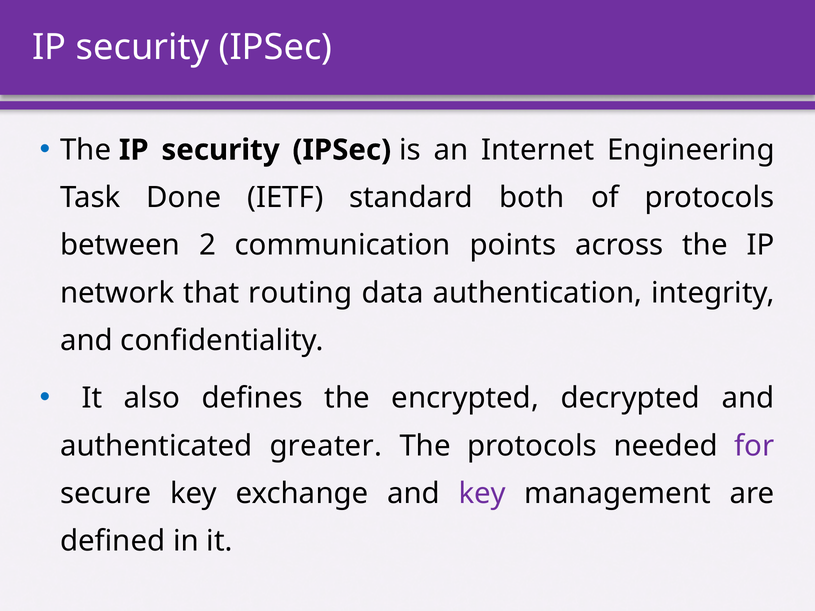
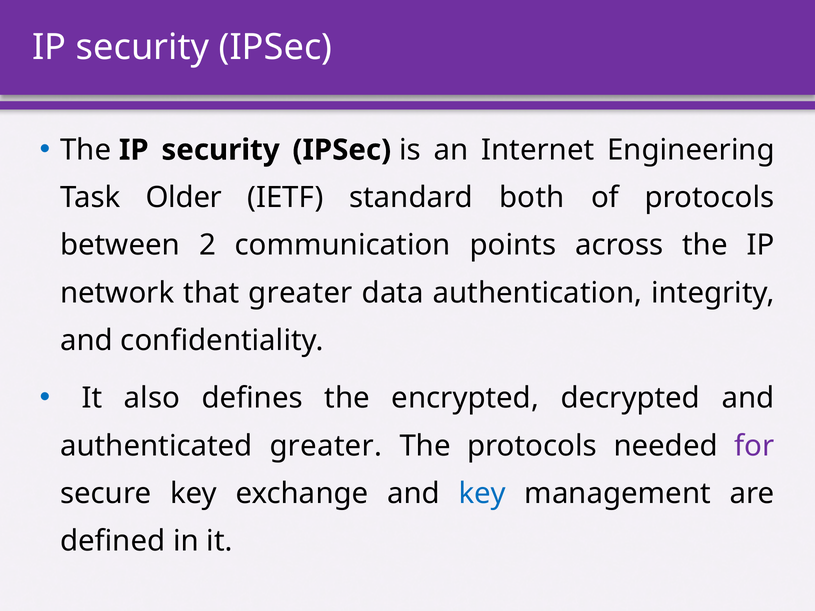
Done: Done -> Older (184, 198)
that routing: routing -> greater (300, 293)
key colour: purple -> blue (482, 494)
